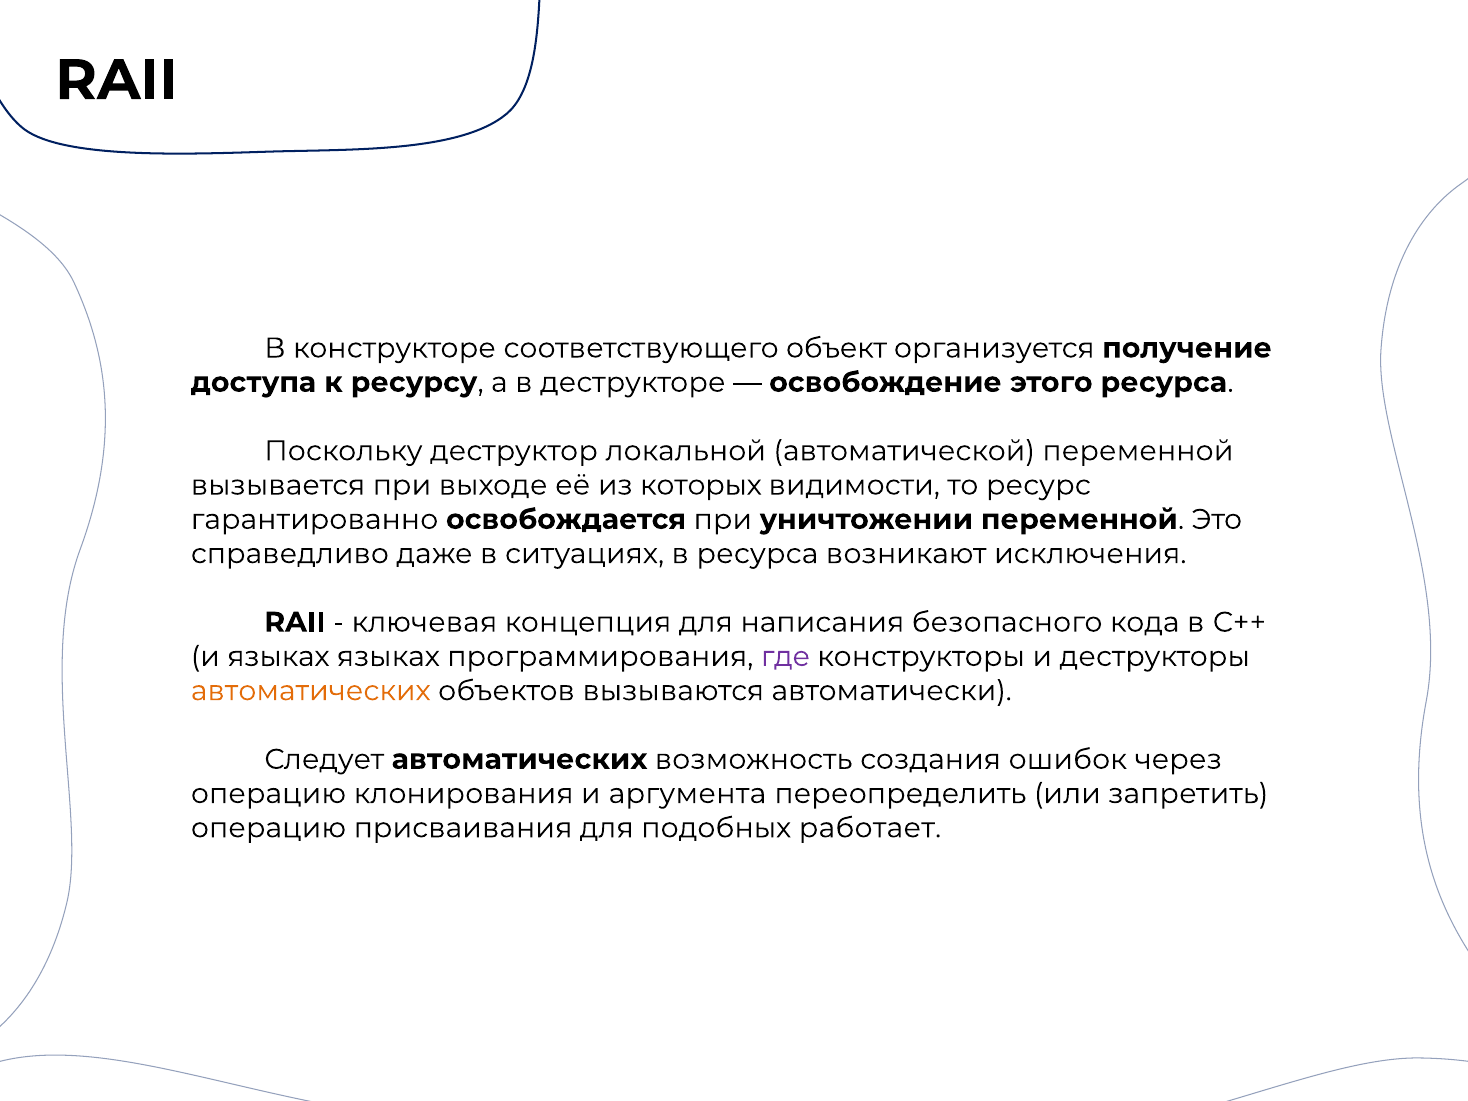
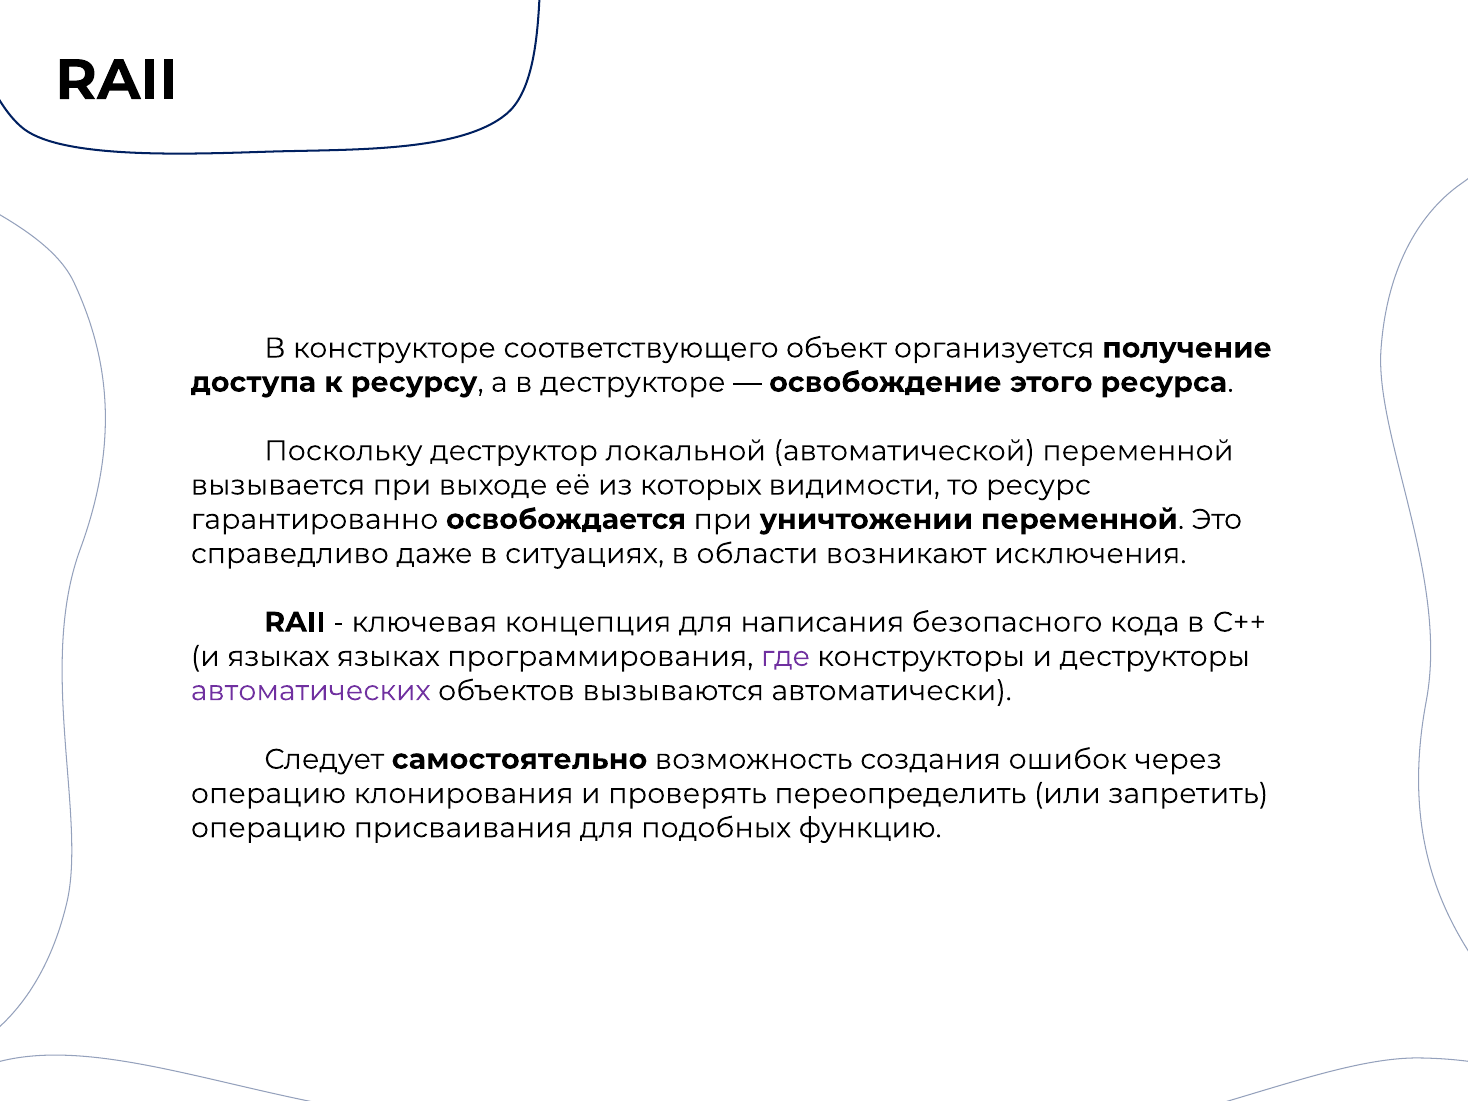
в ресурса: ресурса -> области (757, 554)
автоматических colour: orange -> purple (311, 691)
Следует автоматических: автоматических -> самостоятельно (520, 759)
аргумента: аргумента -> проверять (688, 794)
работает: работает -> функцию (870, 828)
